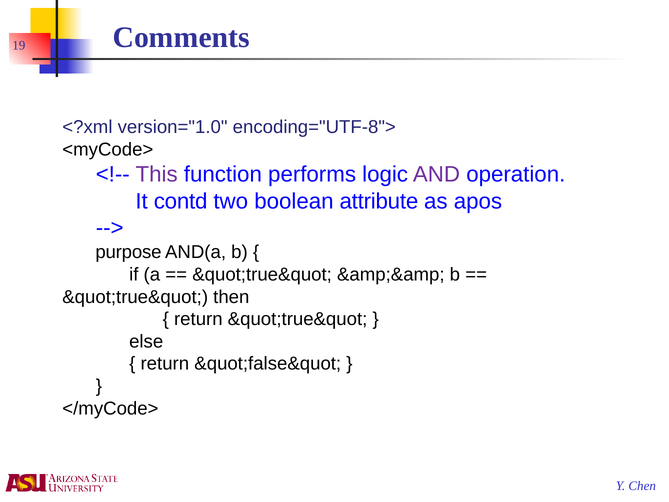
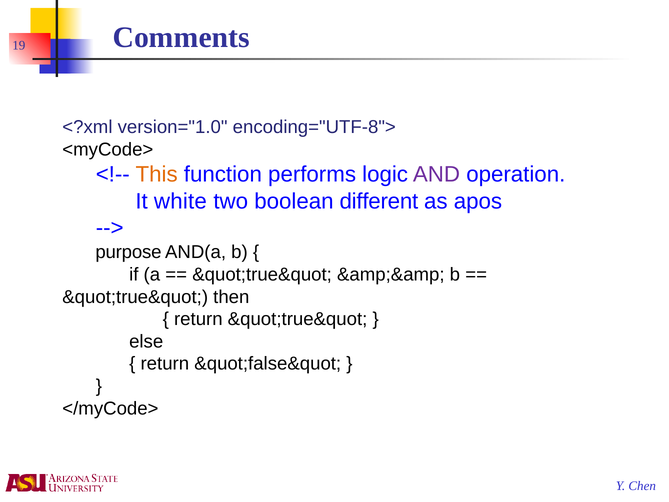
This colour: purple -> orange (157, 174)
contd: contd -> white (180, 201)
attribute: attribute -> different (379, 201)
